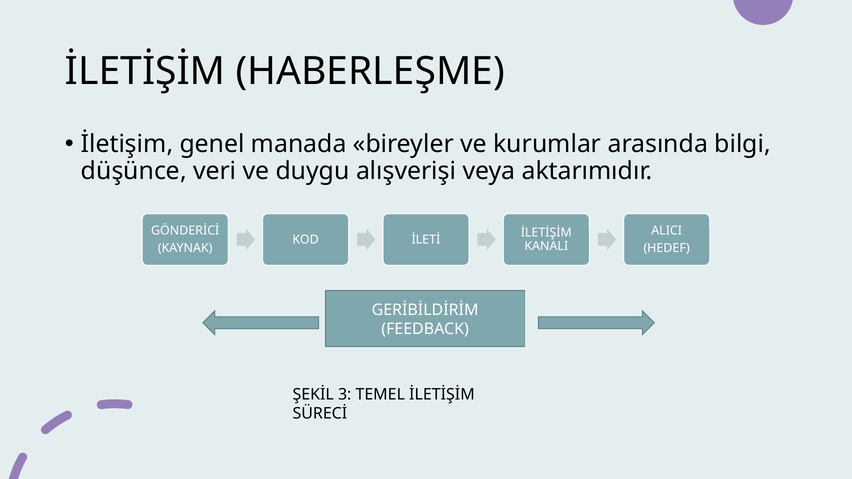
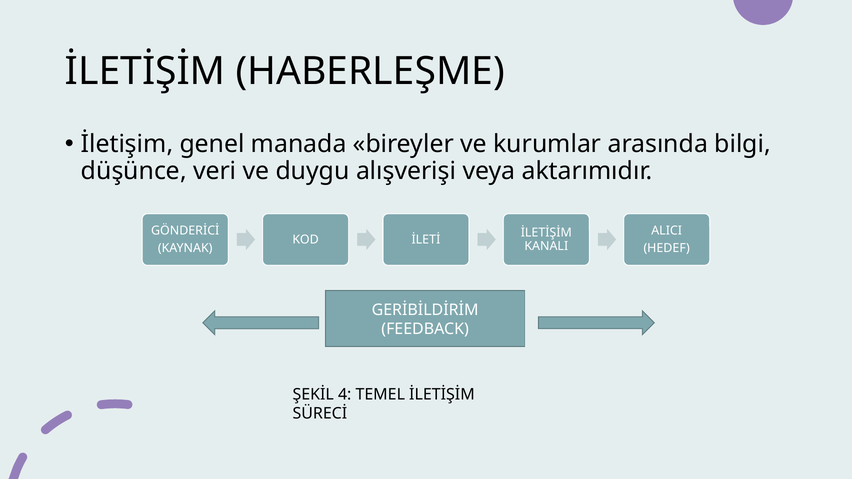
3: 3 -> 4 (345, 395)
